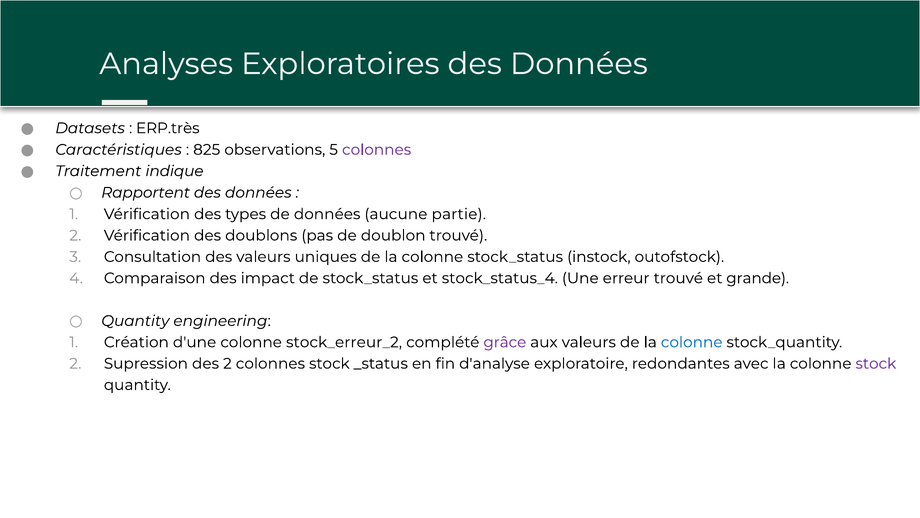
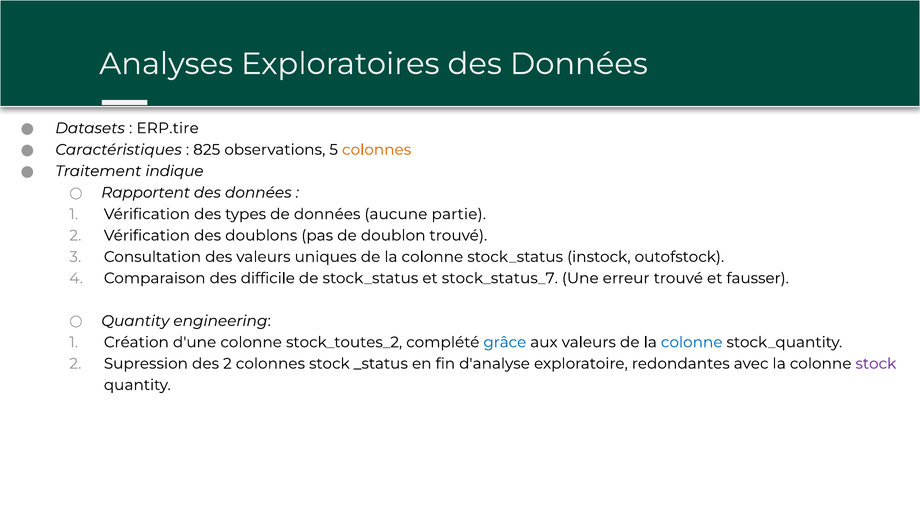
ERP.très: ERP.très -> ERP.tire (168, 128)
colonnes colour: purple -> orange (377, 150)
impact: impact -> difficile (268, 278)
stock_status_4: stock_status_4 -> stock_status_7 (500, 278)
grande: grande -> fausser (758, 278)
stock_erreur_2: stock_erreur_2 -> stock_toutes_2 (344, 342)
grâce colour: purple -> blue (505, 342)
